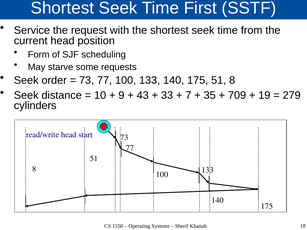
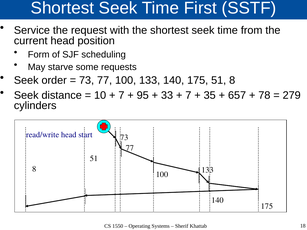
9: 9 -> 7 (121, 95)
43: 43 -> 95 (143, 95)
709: 709 -> 657 (237, 95)
19: 19 -> 78 (264, 95)
